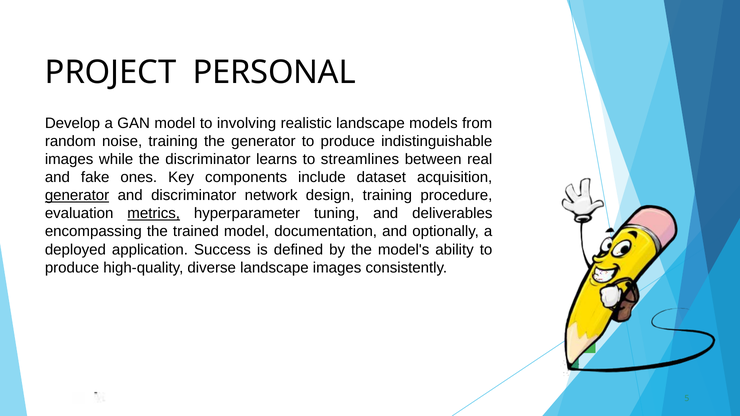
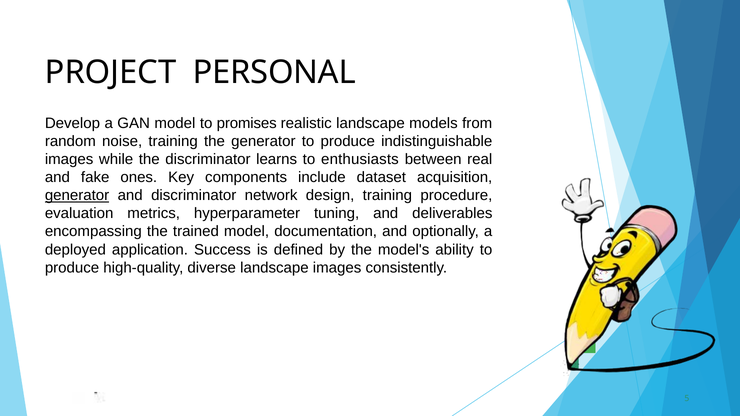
involving: involving -> promises (247, 123)
streamlines: streamlines -> enthusiasts (360, 159)
metrics underline: present -> none (154, 214)
